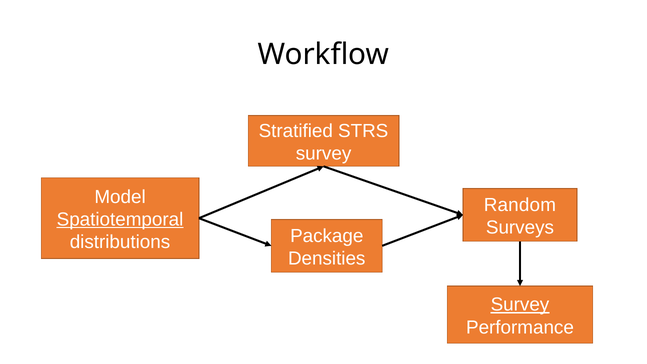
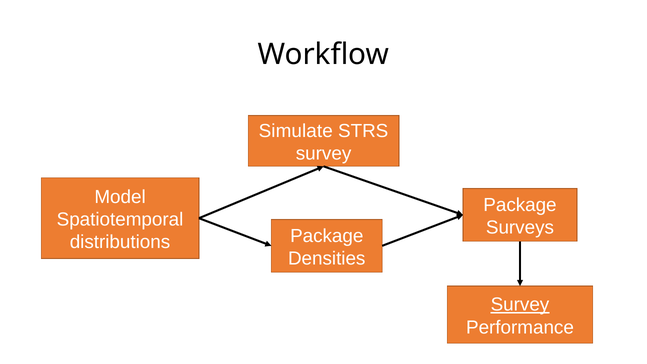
Stratified: Stratified -> Simulate (296, 131)
Random: Random -> Package (520, 205)
Spatiotemporal underline: present -> none (120, 219)
